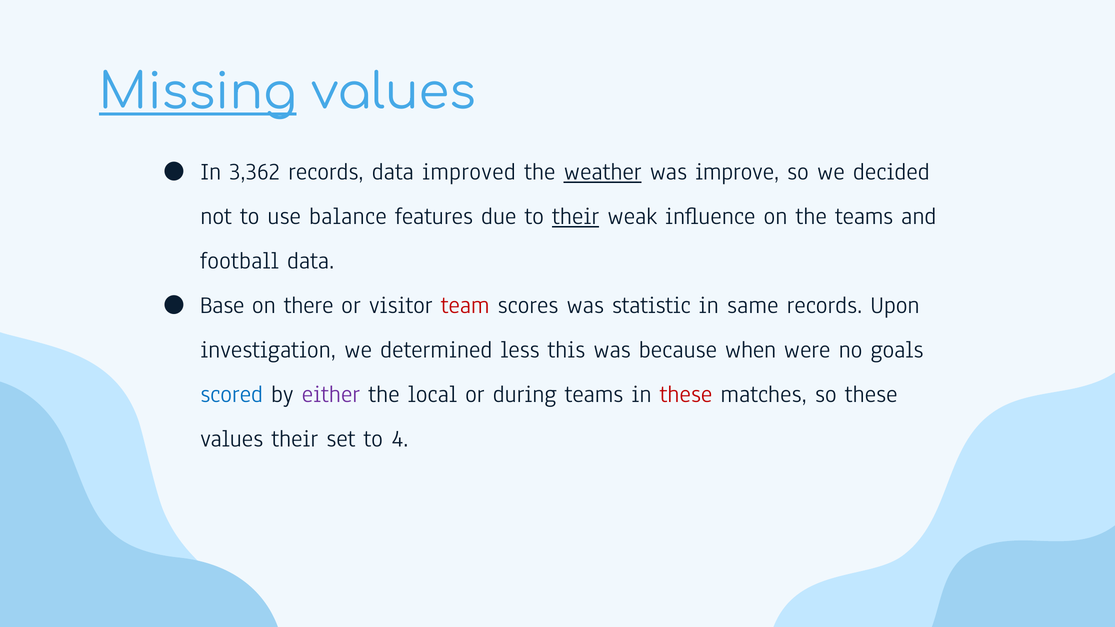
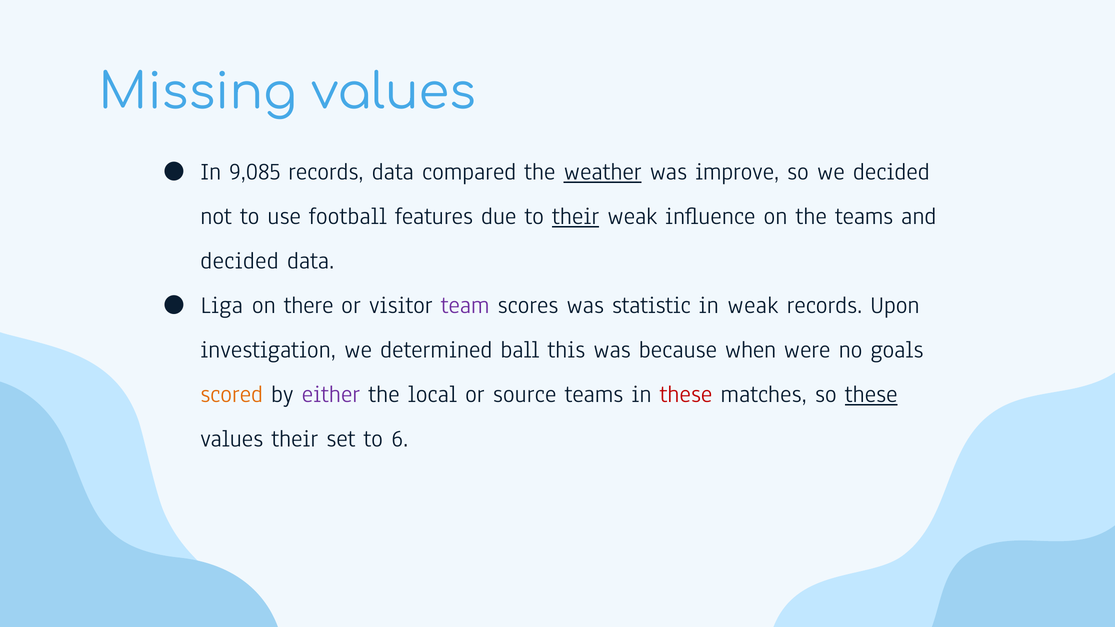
Missing underline: present -> none (198, 93)
3,362: 3,362 -> 9,085 (255, 172)
improved: improved -> compared (469, 172)
balance: balance -> football (348, 216)
football: football -> decided (240, 261)
Base: Base -> Liga (222, 305)
team colour: red -> purple (465, 305)
in same: same -> weak (753, 305)
less: less -> ball (520, 350)
scored colour: blue -> orange (232, 394)
during: during -> source (525, 394)
these underline: none -> present (871, 394)
4: 4 -> 6 (400, 439)
